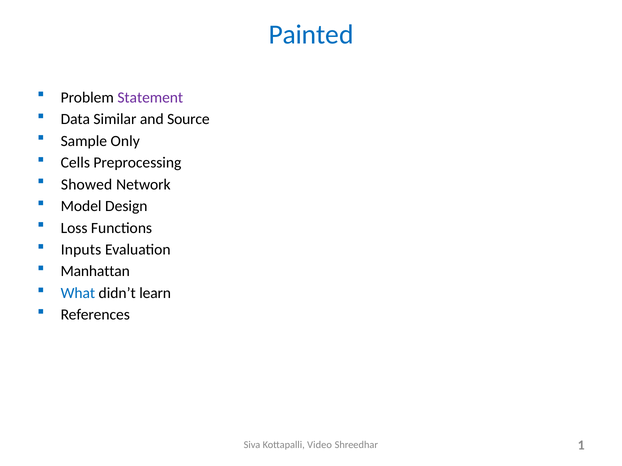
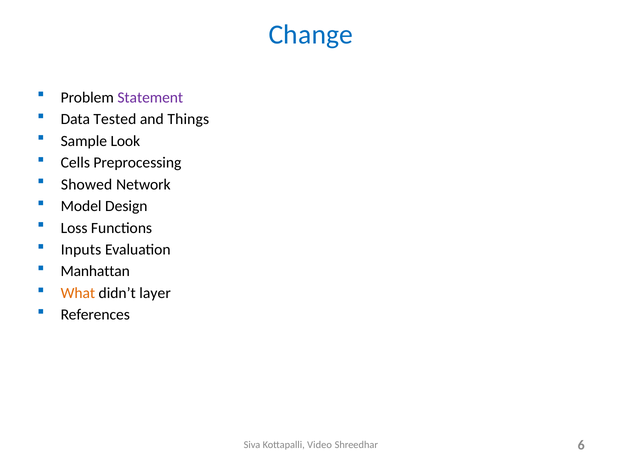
Painted: Painted -> Change (311, 34)
Similar: Similar -> Tested (115, 119)
Source: Source -> Things (188, 119)
Only: Only -> Look (125, 141)
What colour: blue -> orange (78, 293)
learn: learn -> layer (155, 293)
1: 1 -> 6 (581, 446)
